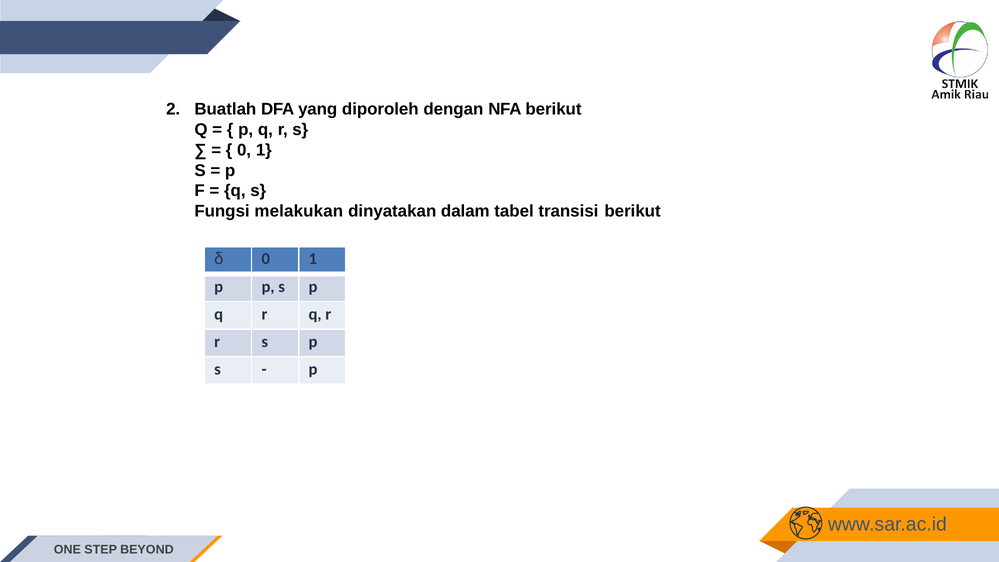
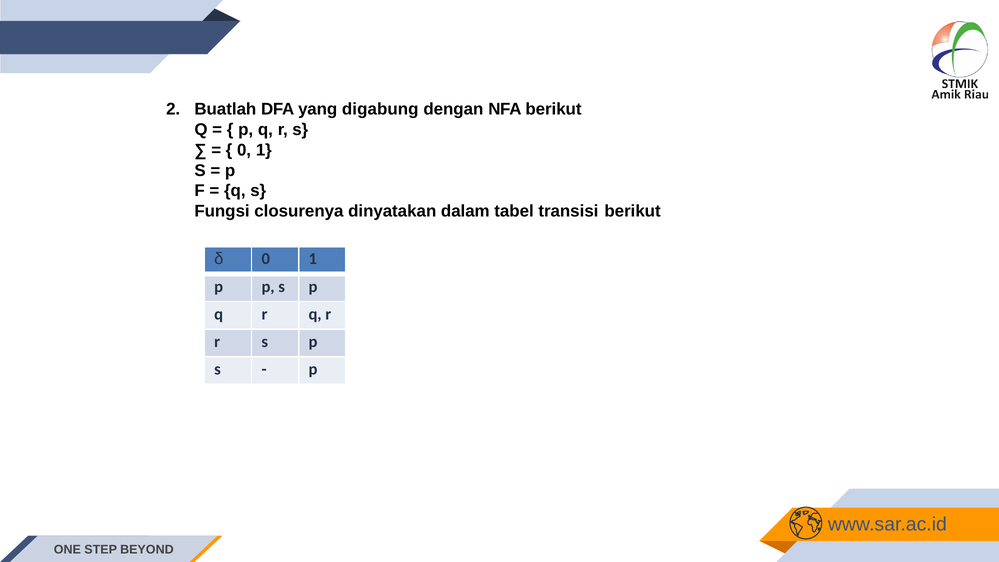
diporoleh: diporoleh -> digabung (380, 109)
melakukan: melakukan -> closurenya (299, 211)
